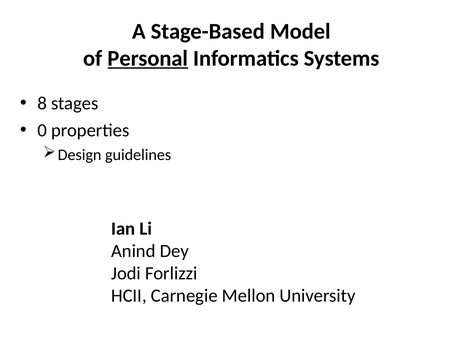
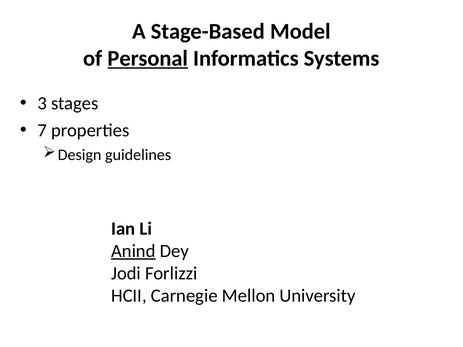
8: 8 -> 3 (42, 104)
0: 0 -> 7 (42, 130)
Anind underline: none -> present (133, 251)
